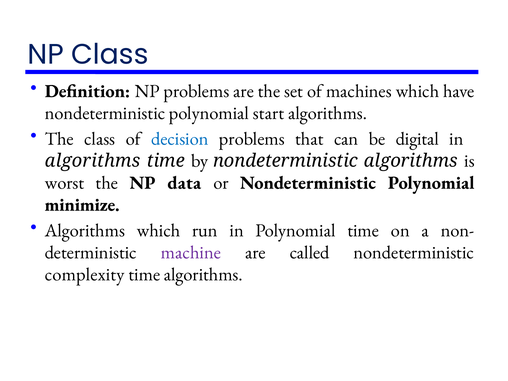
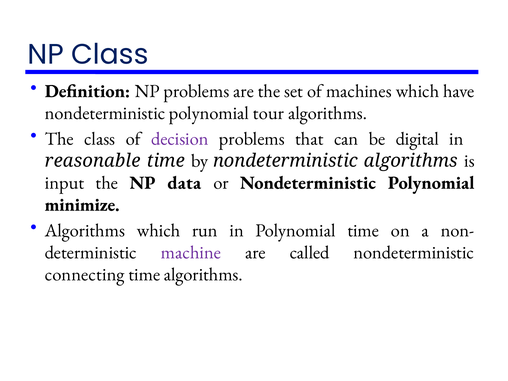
start: start -> tour (268, 113)
decision colour: blue -> purple (180, 139)
algorithms: algorithms -> reasonable (93, 161)
worst: worst -> input (65, 183)
complexity: complexity -> connecting (85, 274)
